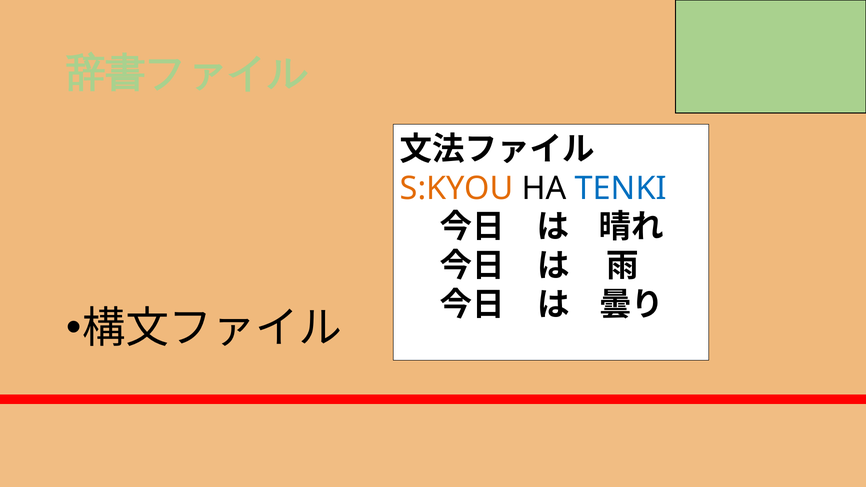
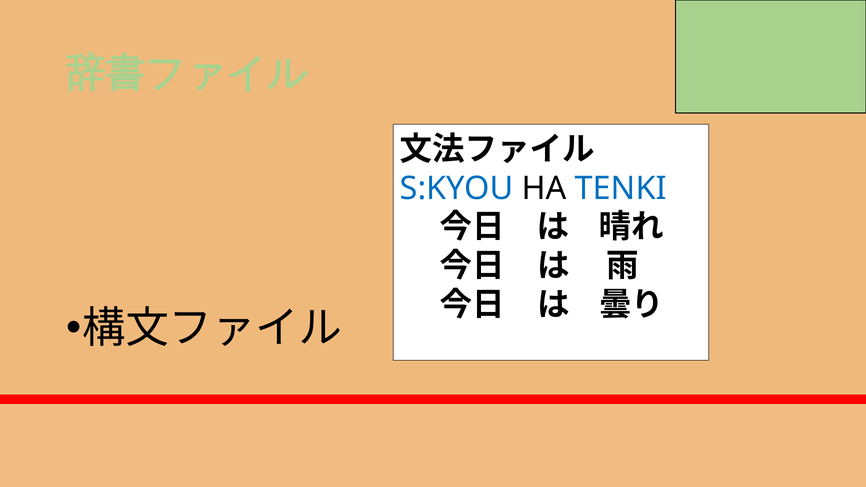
S:KYOU colour: orange -> blue (457, 188)
